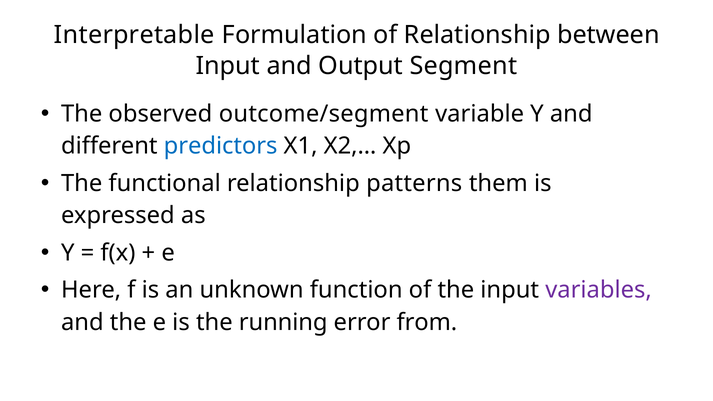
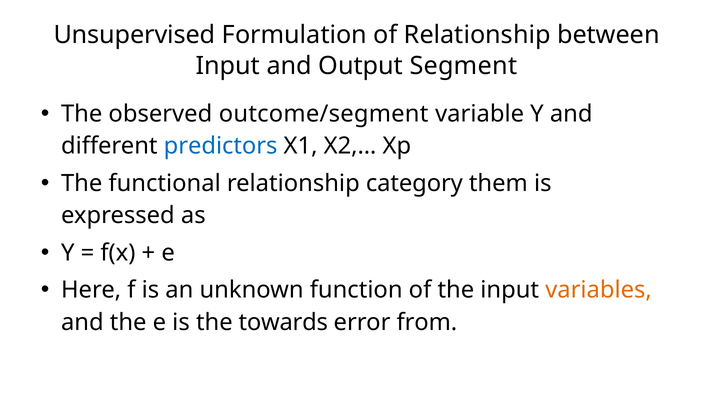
Interpretable: Interpretable -> Unsupervised (135, 35)
patterns: patterns -> category (414, 183)
variables colour: purple -> orange (599, 290)
running: running -> towards (283, 322)
